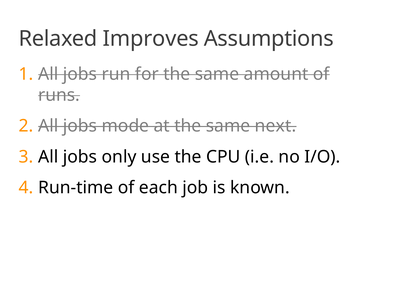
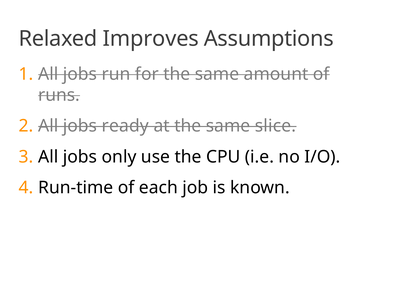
mode: mode -> ready (125, 126)
next: next -> slice (276, 126)
